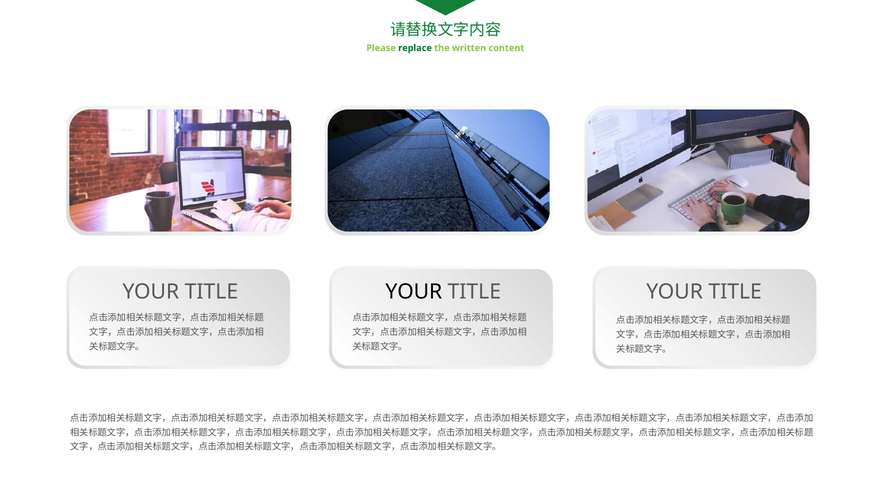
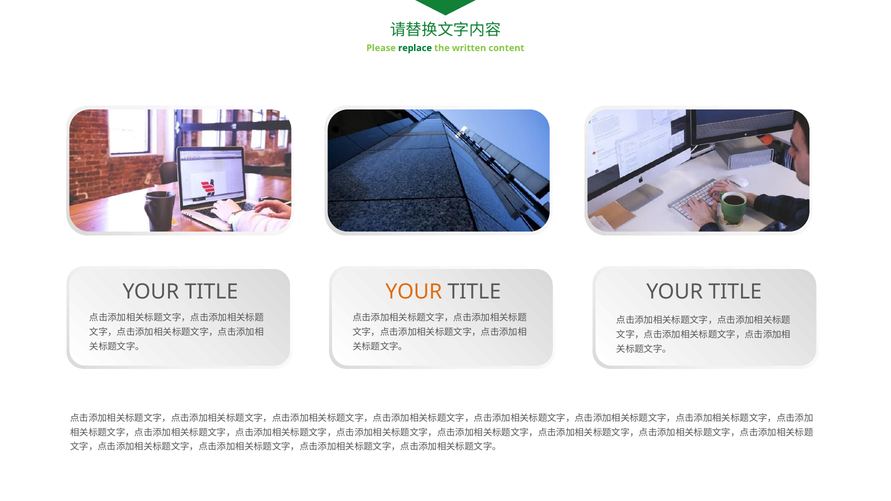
YOUR colour: black -> orange (414, 292)
